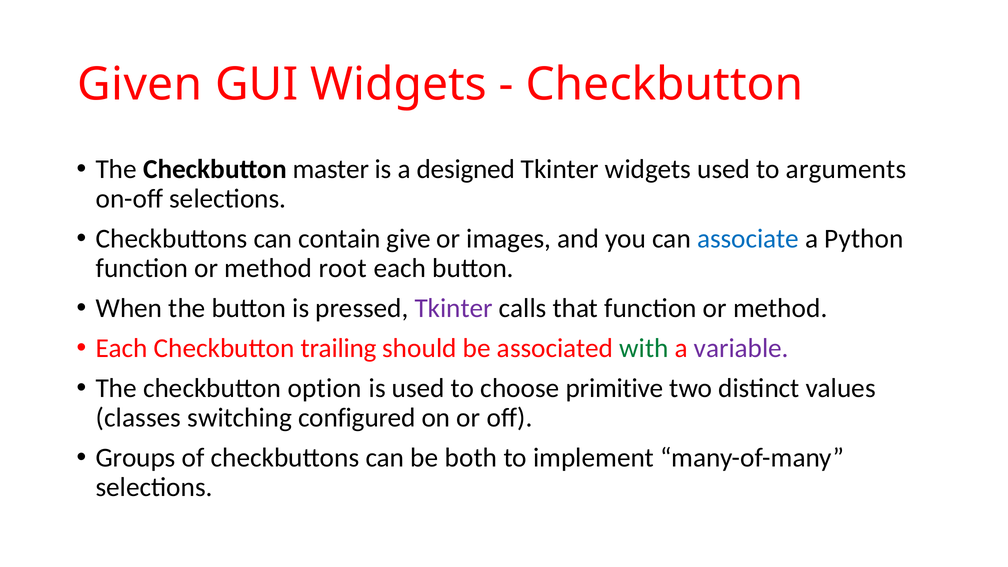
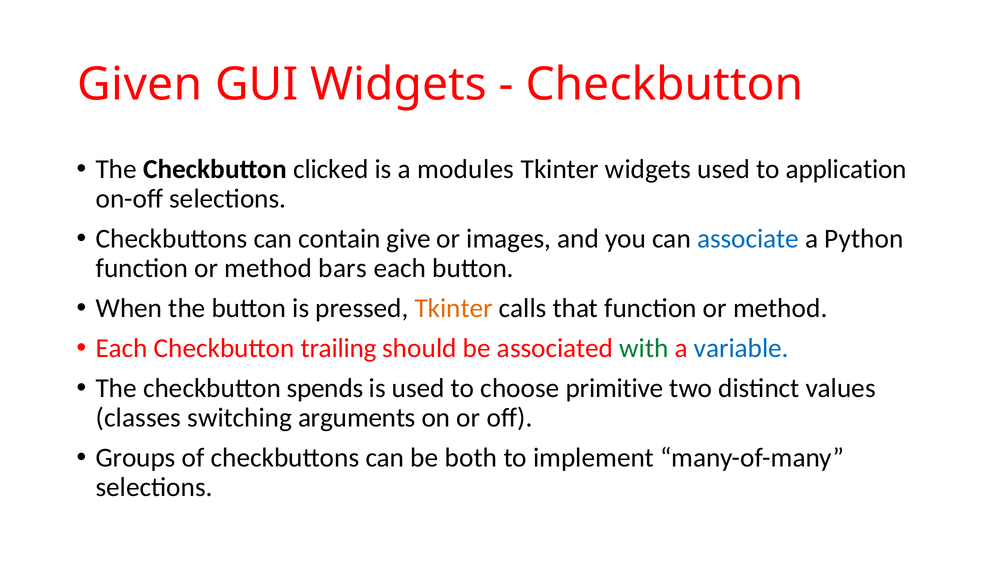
master: master -> clicked (331, 169)
designed: designed -> modules (466, 169)
arguments: arguments -> application (846, 169)
root: root -> bars (343, 268)
Tkinter colour: purple -> orange (454, 308)
variable colour: purple -> blue (741, 348)
option: option -> spends (325, 388)
configured: configured -> arguments (357, 418)
